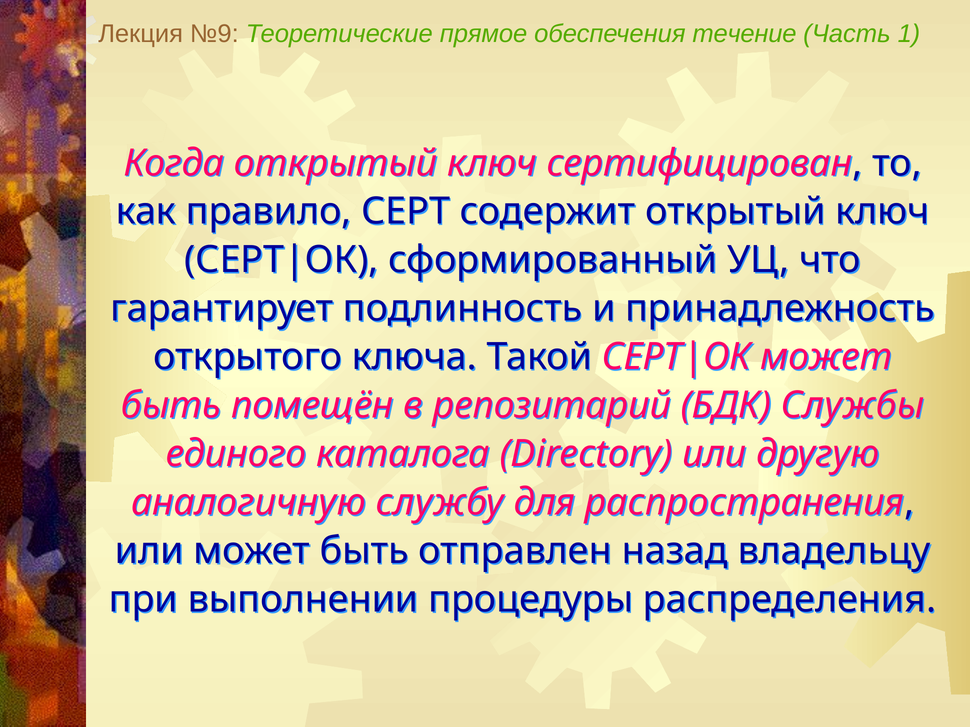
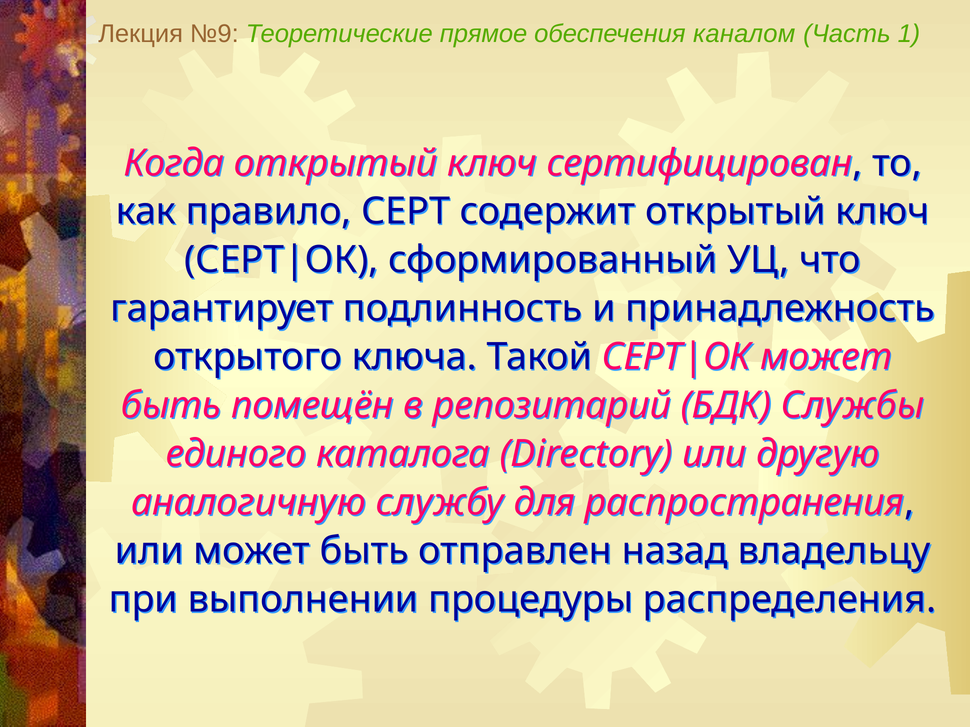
течение: течение -> каналом (744, 34)
